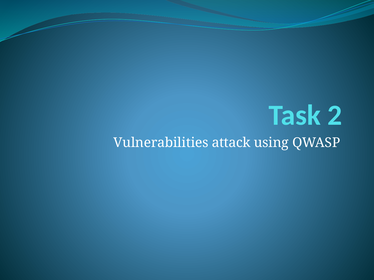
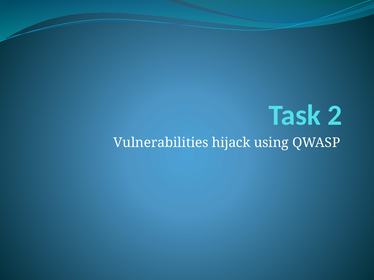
attack: attack -> hijack (231, 143)
